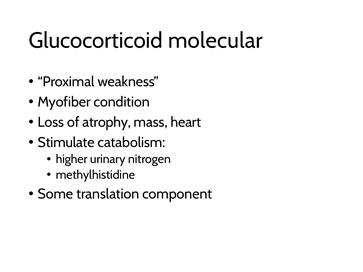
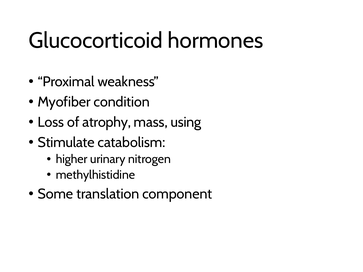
molecular: molecular -> hormones (215, 41)
heart: heart -> using (186, 122)
